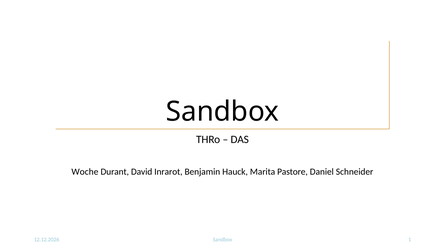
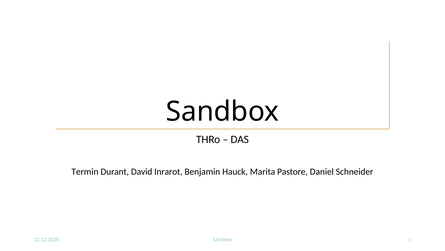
Woche: Woche -> Termin (85, 171)
